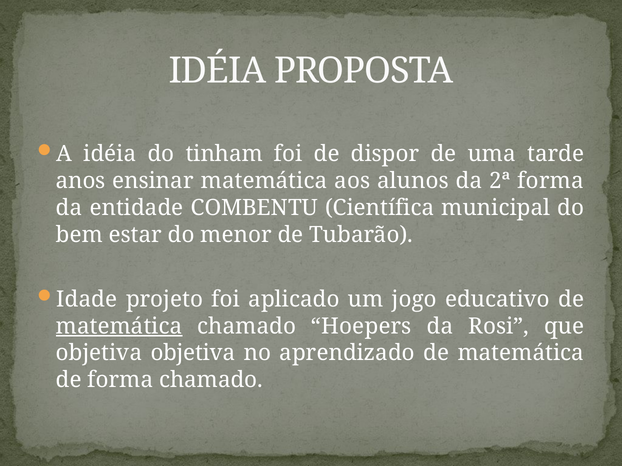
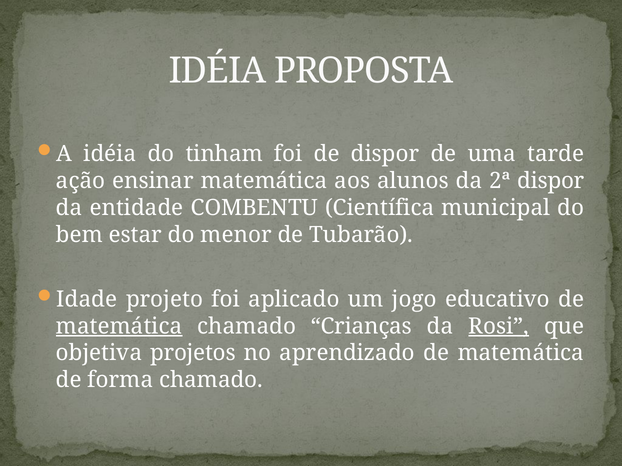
anos: anos -> ação (80, 181)
2ª forma: forma -> dispor (551, 181)
Hoepers: Hoepers -> Crianças (361, 326)
Rosi underline: none -> present (499, 326)
objetiva objetiva: objetiva -> projetos (193, 353)
